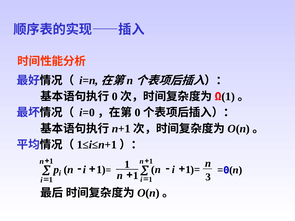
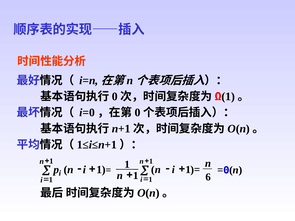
3: 3 -> 6 (208, 177)
